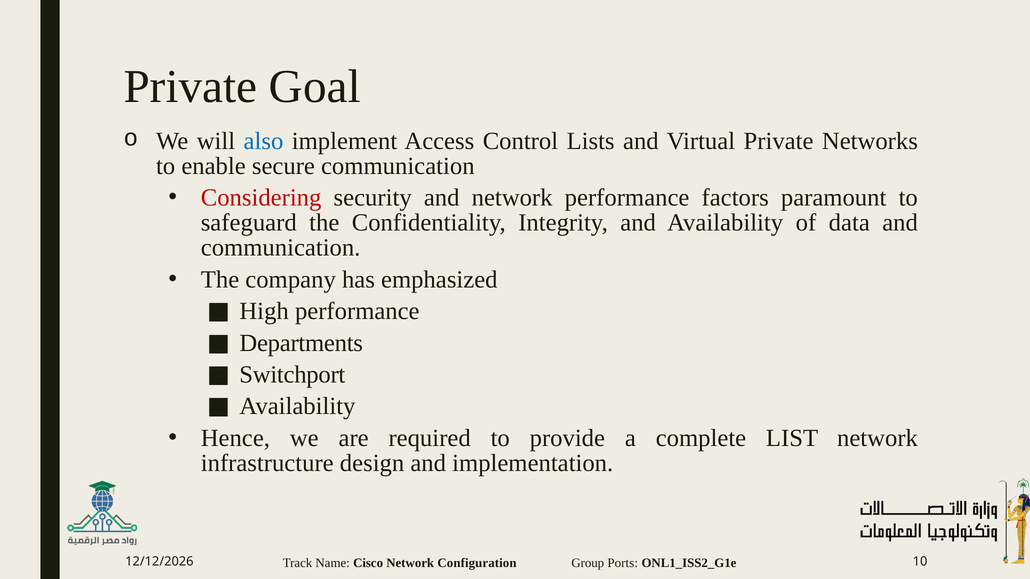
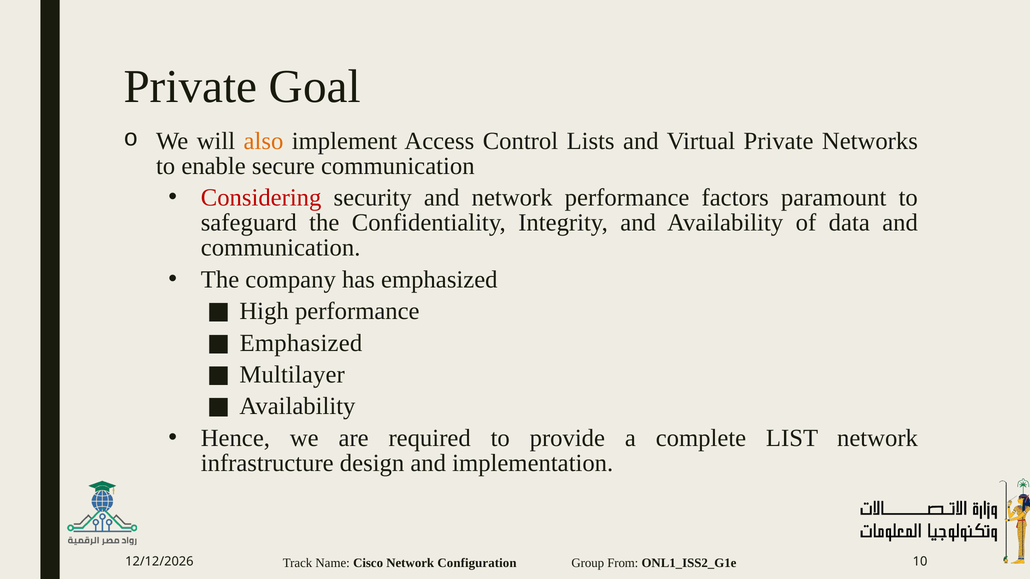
also colour: blue -> orange (263, 141)
Departments: Departments -> Emphasized (301, 343)
Switchport: Switchport -> Multilayer (292, 375)
Ports: Ports -> From (623, 563)
